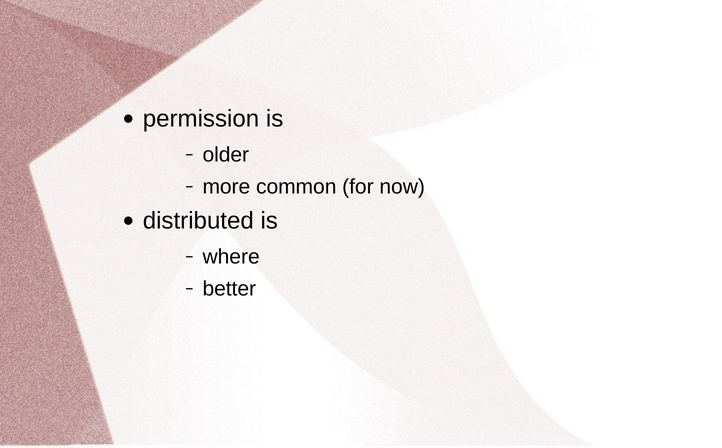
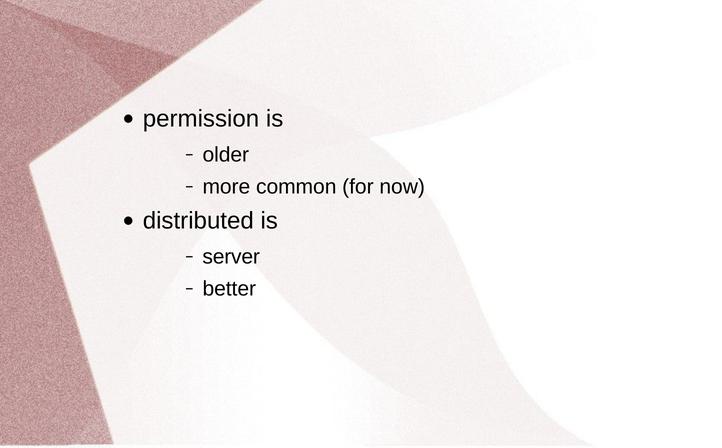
where: where -> server (231, 256)
